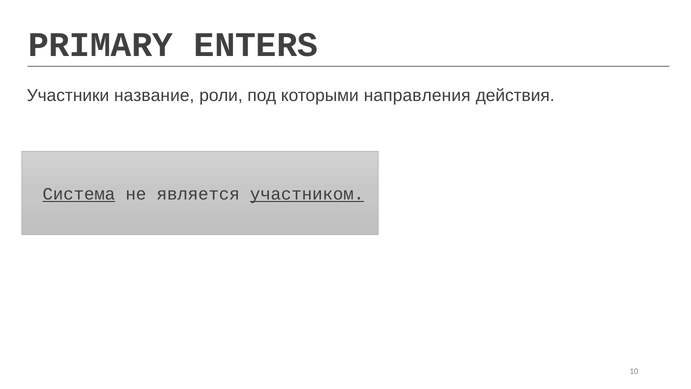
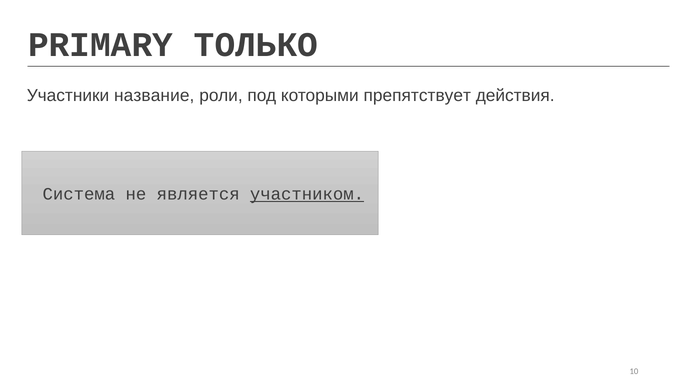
ENTERS: ENTERS -> ТОЛЬКО (256, 45)
направления: направления -> препятствует (417, 95)
Система underline: present -> none (79, 194)
